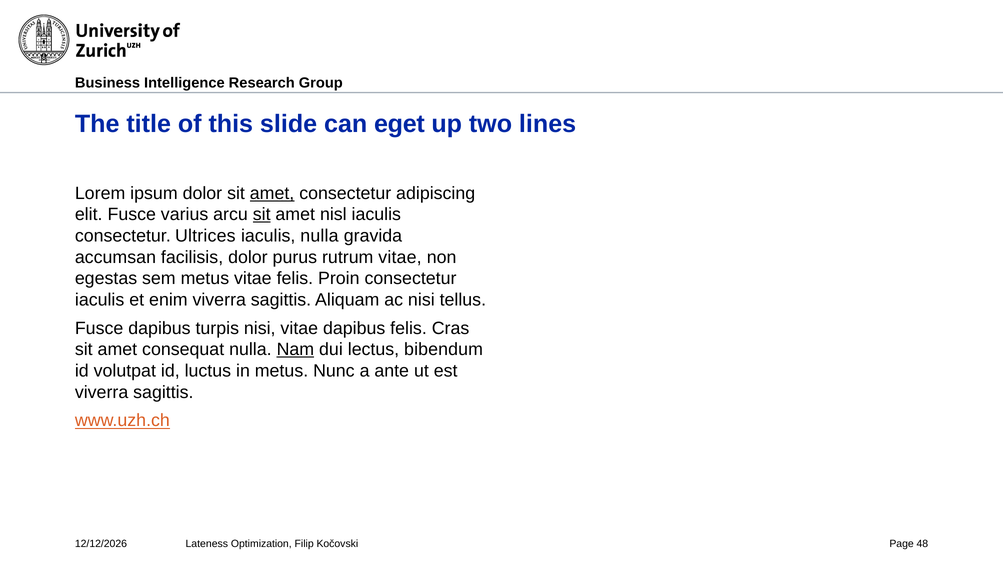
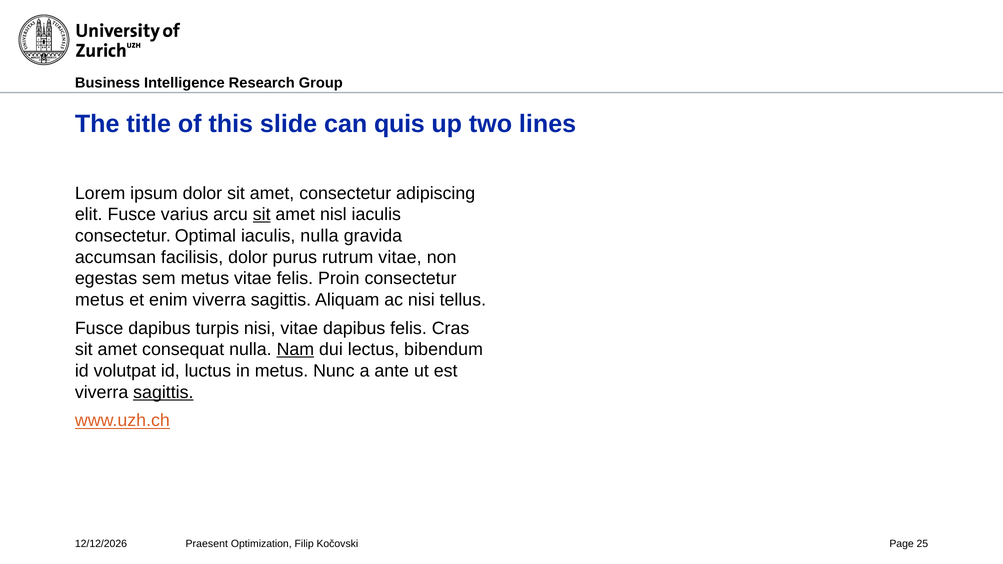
eget: eget -> quis (399, 124)
amet underline: present -> none (272, 193)
Ultrices: Ultrices -> Optimal (205, 236)
iaculis: iaculis -> metus (100, 300)
sagittis underline: none -> present (163, 392)
Lateness: Lateness -> Praesent (207, 544)
48: 48 -> 25 (922, 544)
